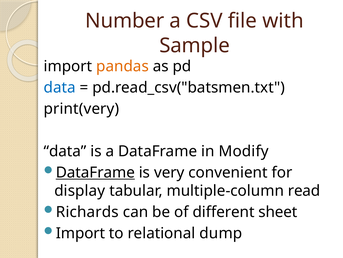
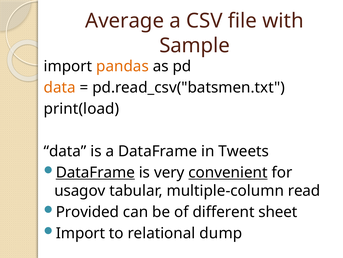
Number: Number -> Average (125, 21)
data colour: blue -> orange (60, 87)
print(very: print(very -> print(load (81, 109)
Modify: Modify -> Tweets (244, 151)
convenient underline: none -> present (228, 172)
display: display -> usagov (80, 190)
Richards: Richards -> Provided (87, 211)
